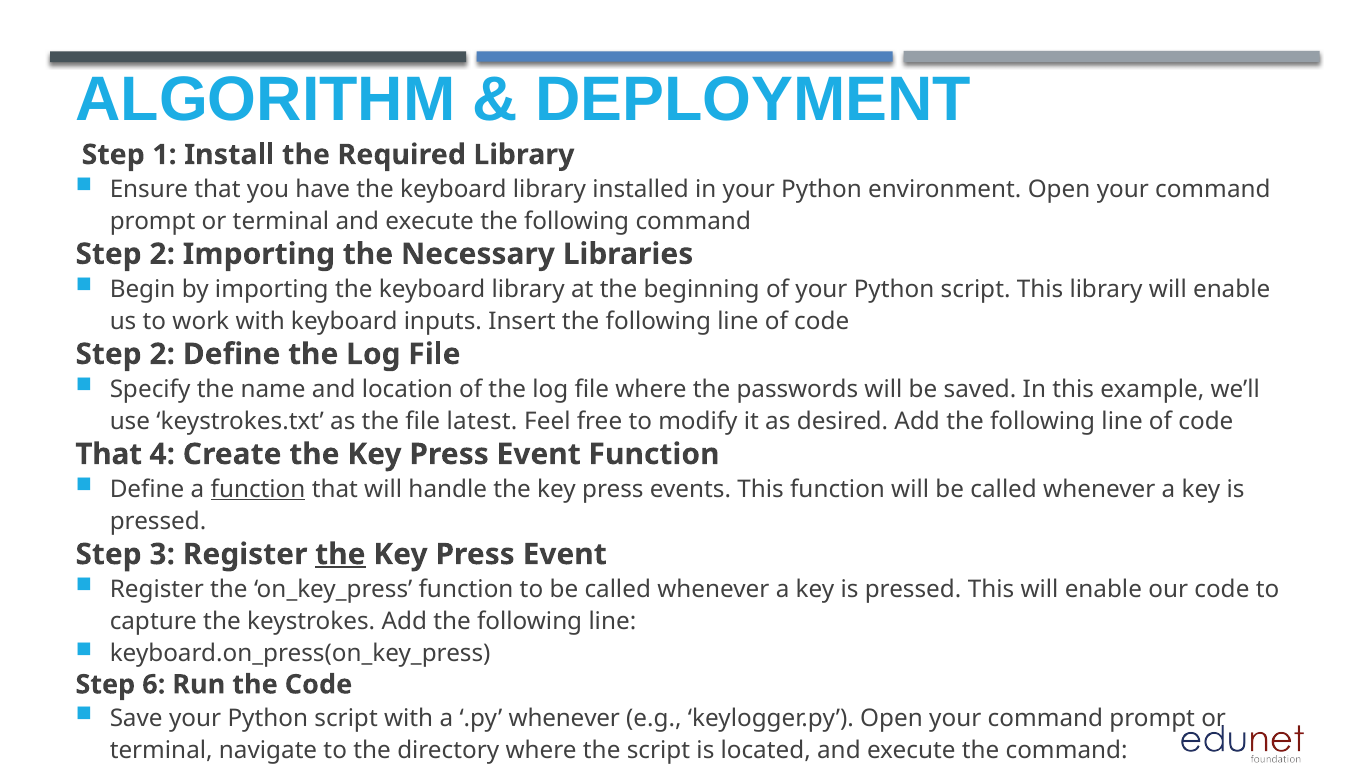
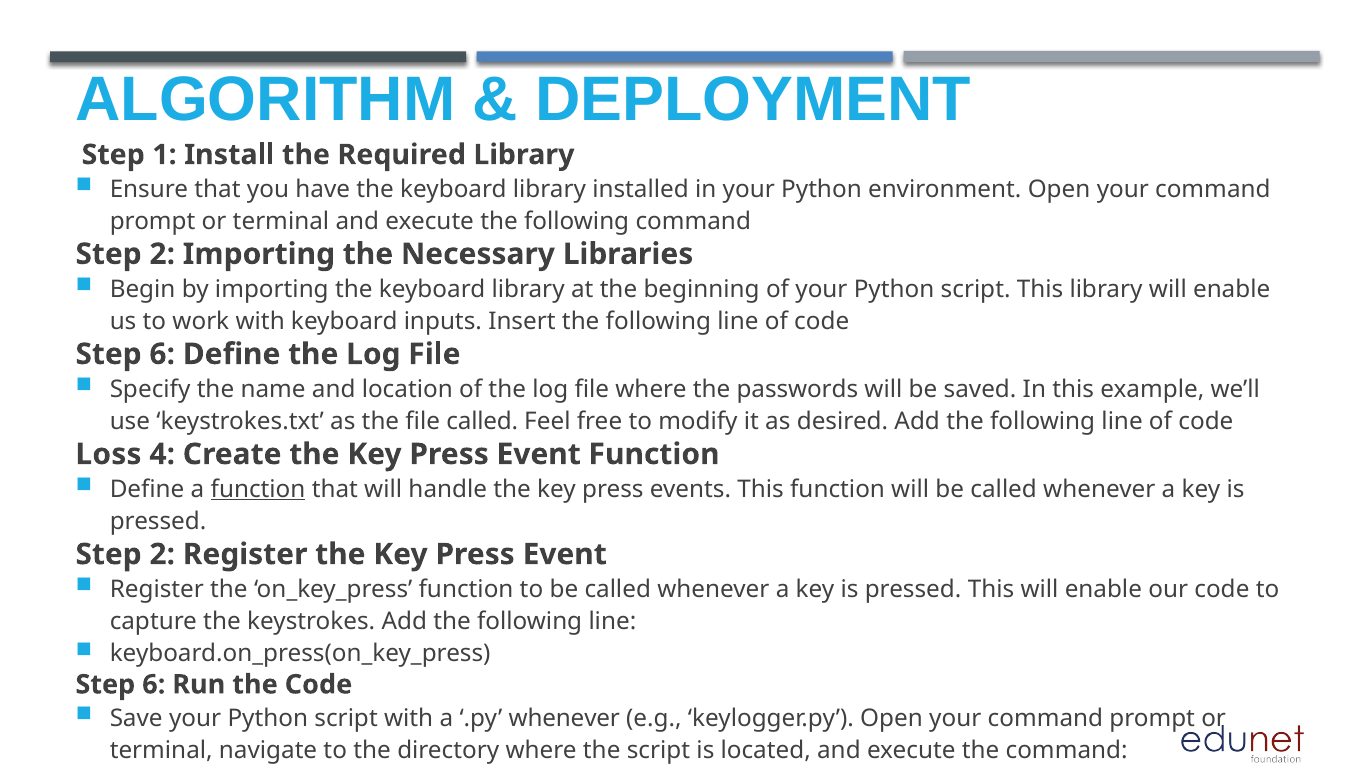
2: 2 -> 6 (162, 354)
file latest: latest -> called (482, 421)
That: That -> Loss (108, 454)
3: 3 -> 2 (162, 554)
the underline: present -> none (340, 554)
